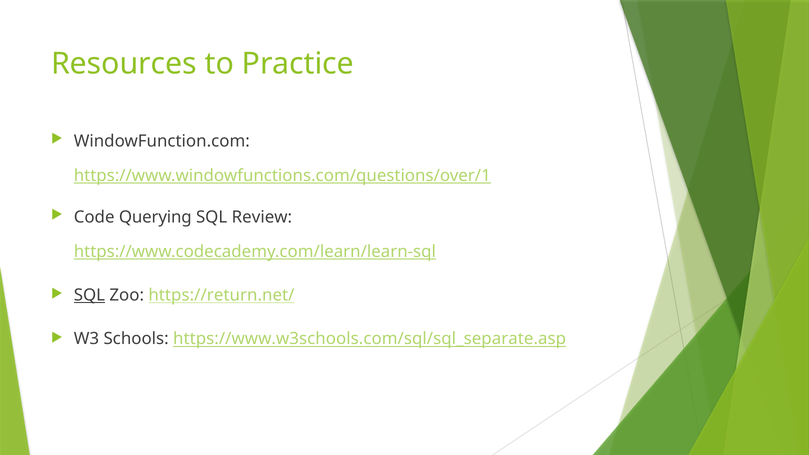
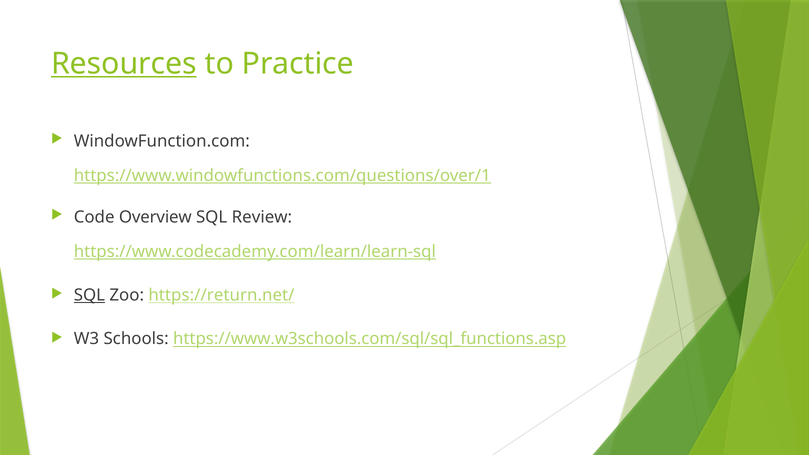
Resources underline: none -> present (124, 64)
Querying: Querying -> Overview (155, 217)
https://www.w3schools.com/sql/sql_separate.asp: https://www.w3schools.com/sql/sql_separate.asp -> https://www.w3schools.com/sql/sql_functions.asp (370, 339)
